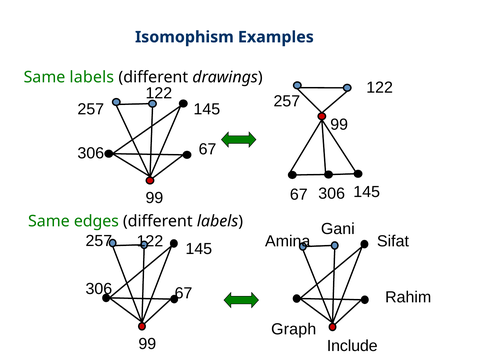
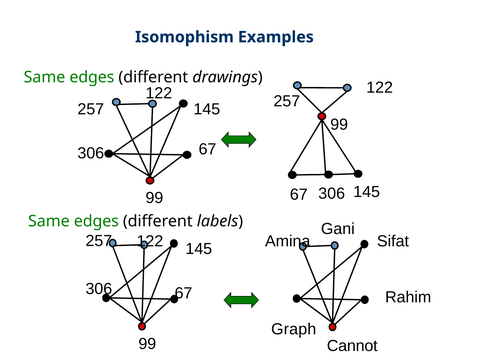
labels: labels -> edges (92, 77)
Include: Include -> Cannot (352, 346)
